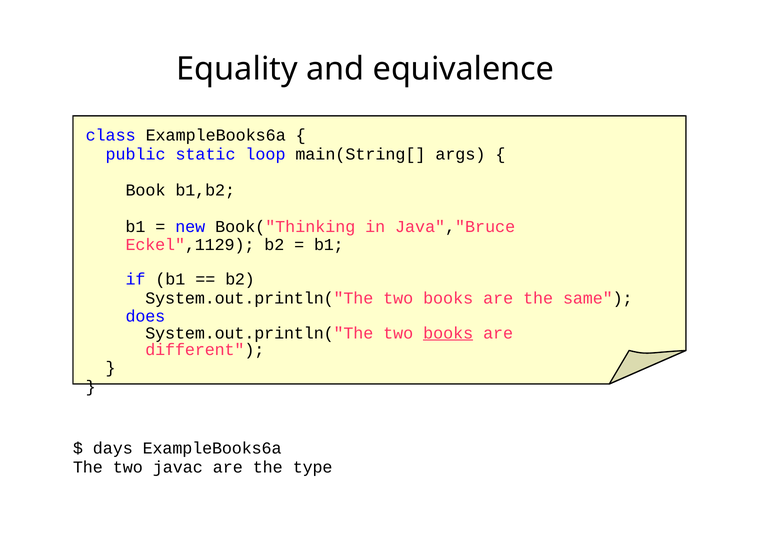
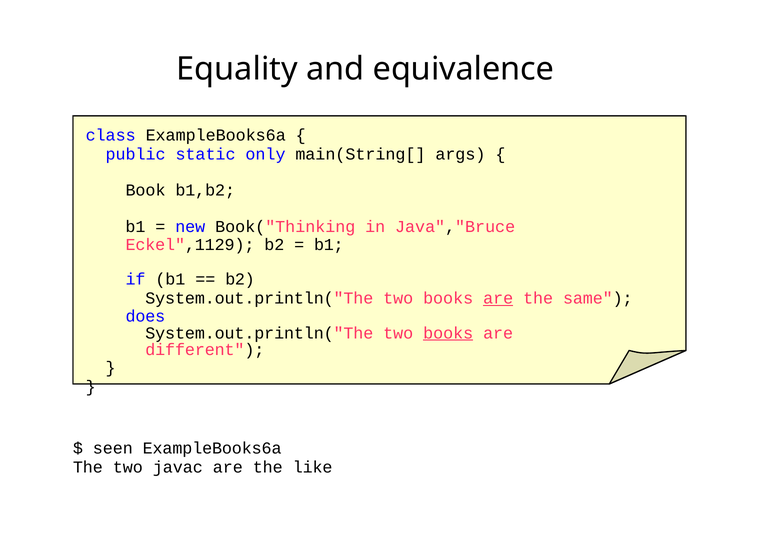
loop: loop -> only (266, 154)
are underline: none -> present (498, 298)
days: days -> seen (113, 448)
type: type -> like (313, 467)
